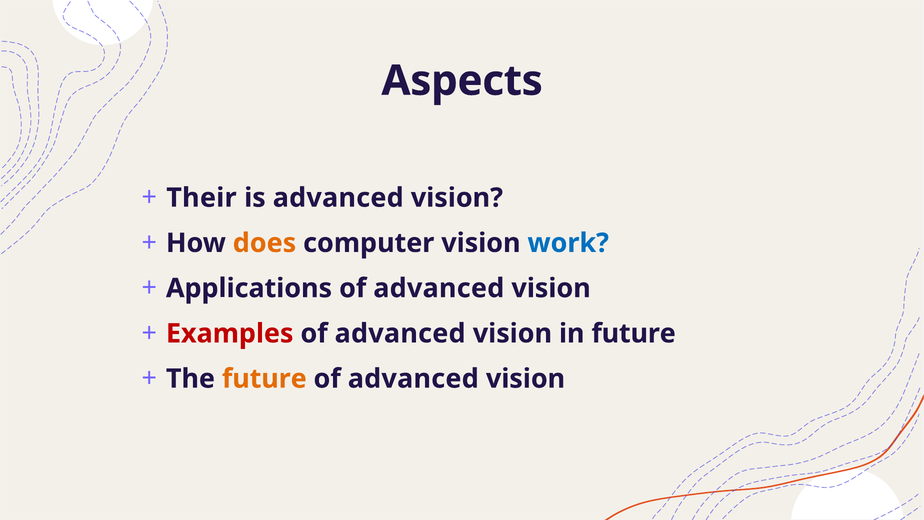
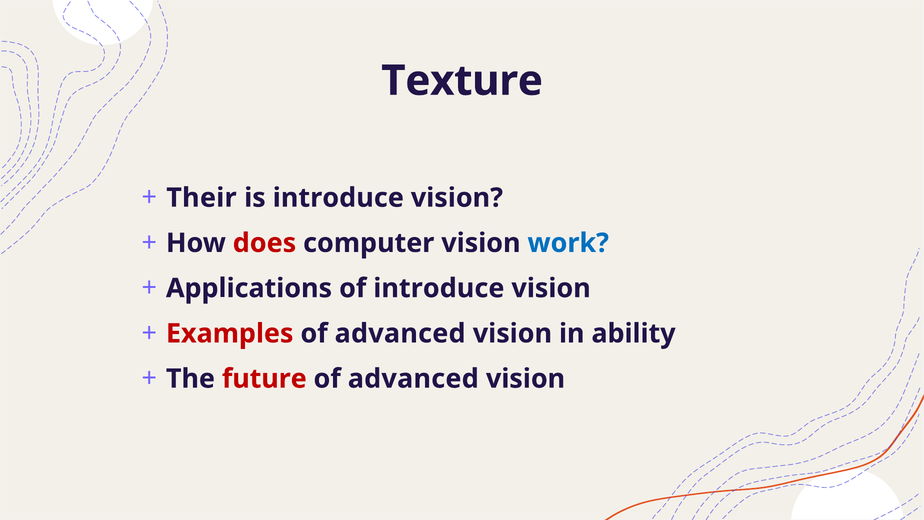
Aspects: Aspects -> Texture (462, 81)
is advanced: advanced -> introduce (338, 198)
does colour: orange -> red (264, 243)
Applications of advanced: advanced -> introduce (439, 288)
in future: future -> ability (634, 333)
future colour: orange -> red (264, 379)
